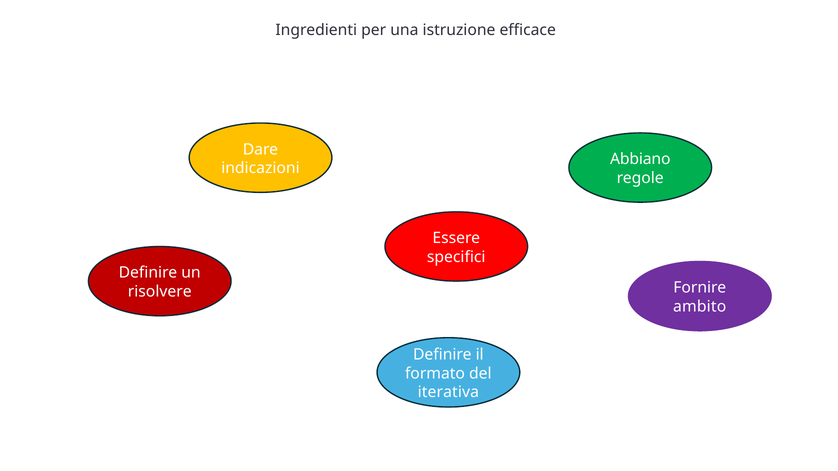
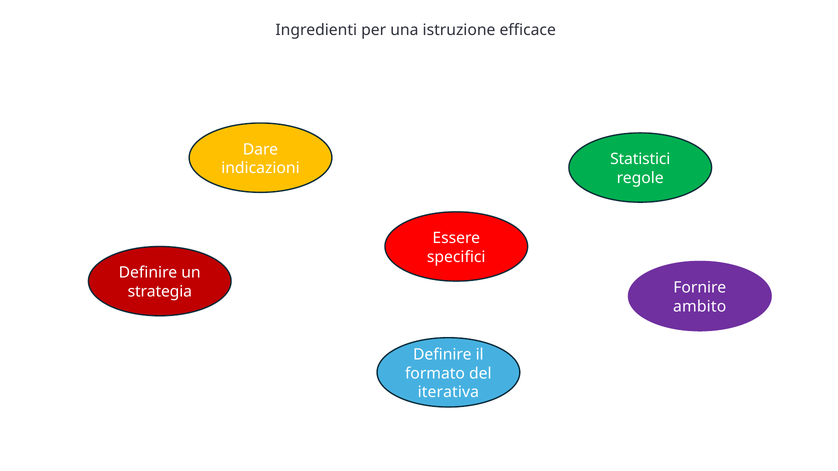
Abbiano: Abbiano -> Statistici (640, 159)
risolvere: risolvere -> strategia (160, 292)
